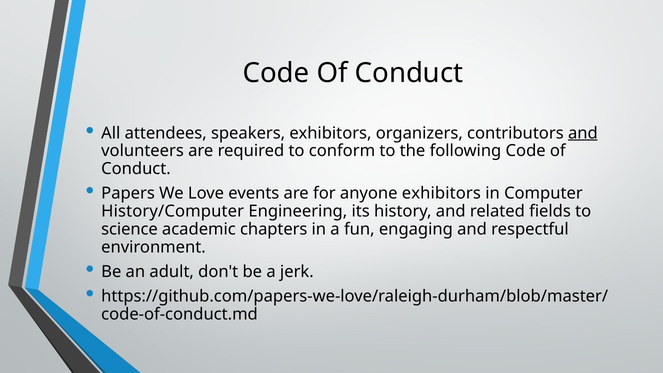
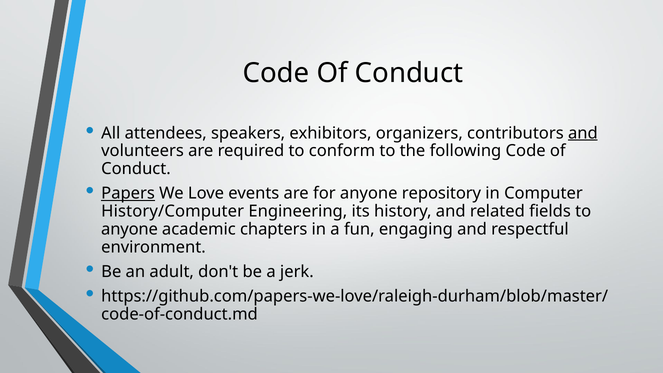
Papers underline: none -> present (128, 193)
anyone exhibitors: exhibitors -> repository (441, 193)
science: science -> anyone (130, 229)
